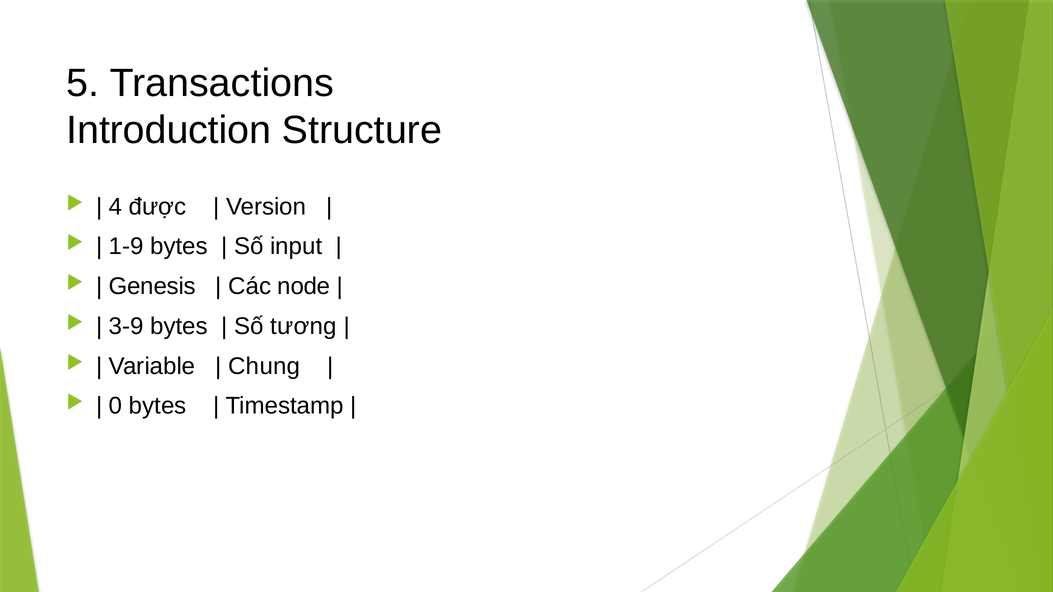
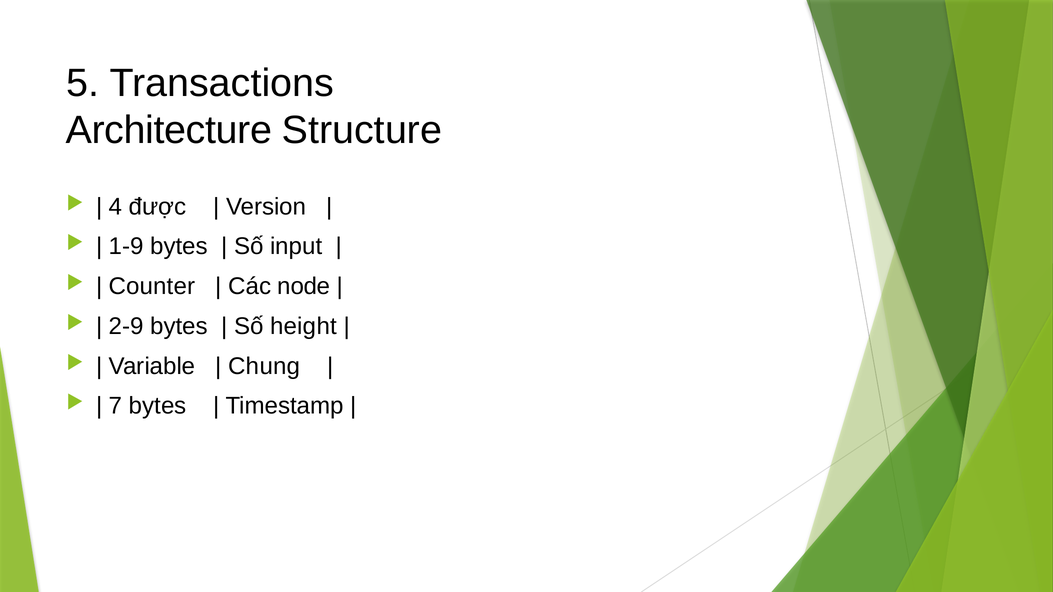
Introduction: Introduction -> Architecture (169, 130)
Genesis: Genesis -> Counter (152, 286)
3-9: 3-9 -> 2-9 (126, 326)
tương: tương -> height (303, 326)
0: 0 -> 7 (116, 406)
